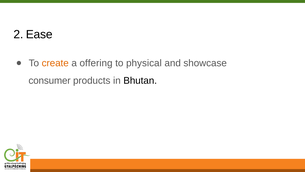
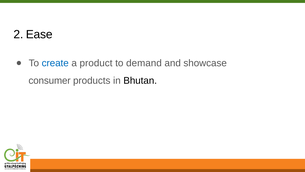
create colour: orange -> blue (55, 63)
offering: offering -> product (96, 63)
physical: physical -> demand (144, 63)
